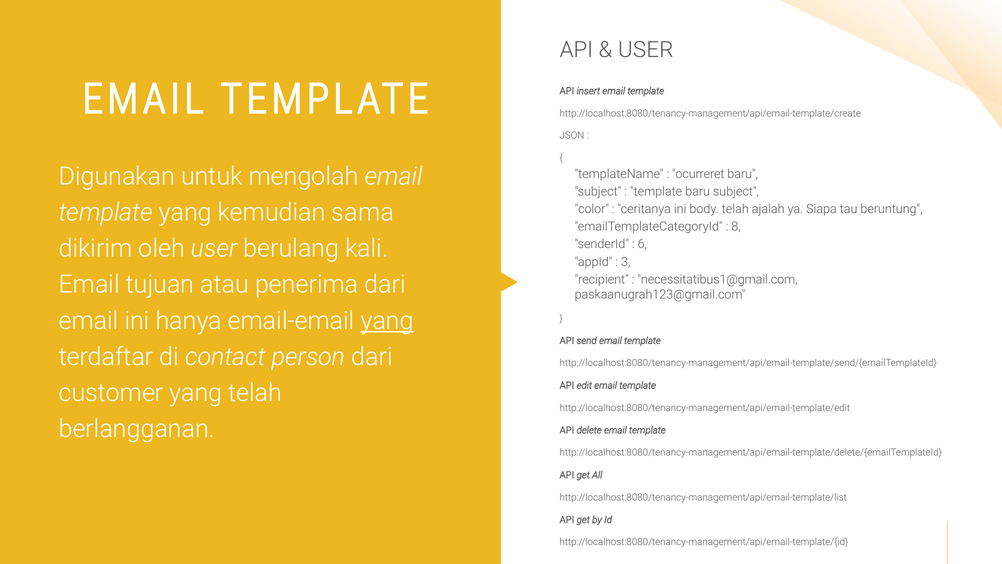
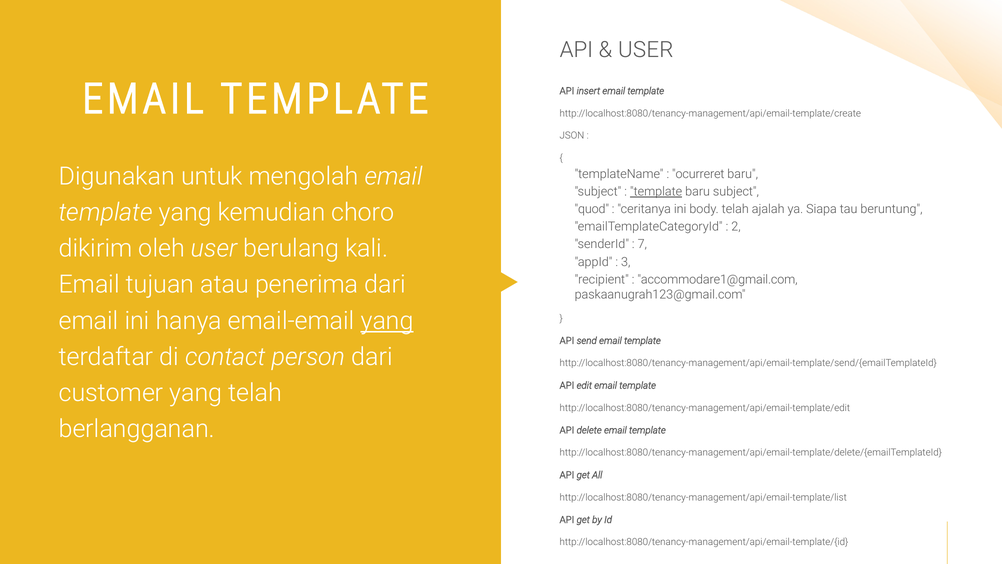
template underline: none -> present (656, 192)
sama: sama -> choro (363, 212)
color: color -> quod (592, 209)
8: 8 -> 2 (736, 227)
6: 6 -> 7 (642, 244)
necessitatibus1@gmail.com: necessitatibus1@gmail.com -> accommodare1@gmail.com (718, 279)
